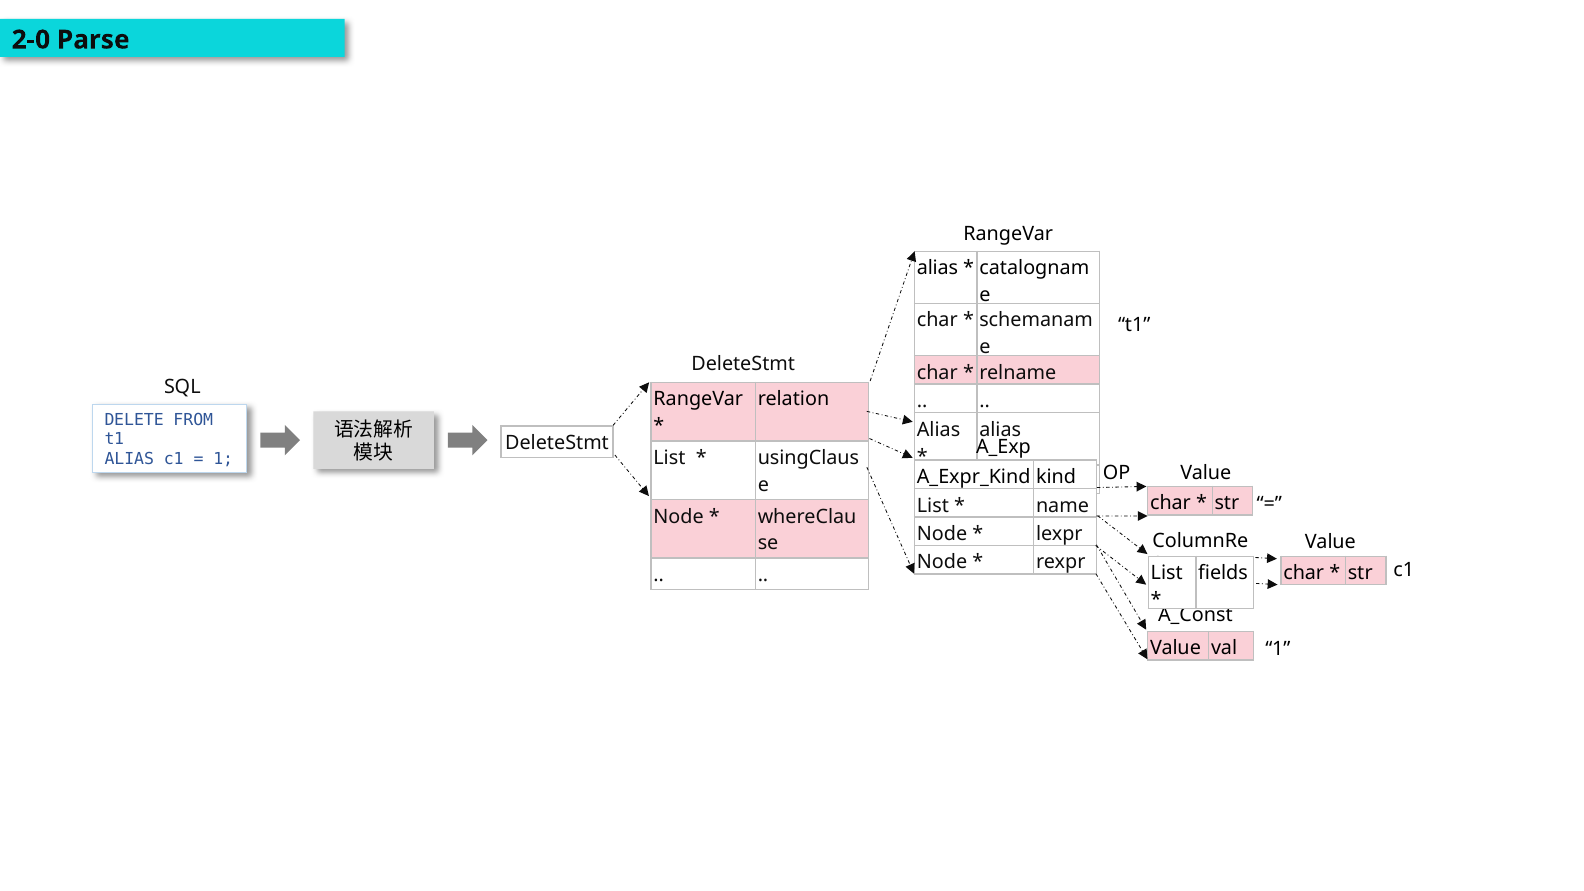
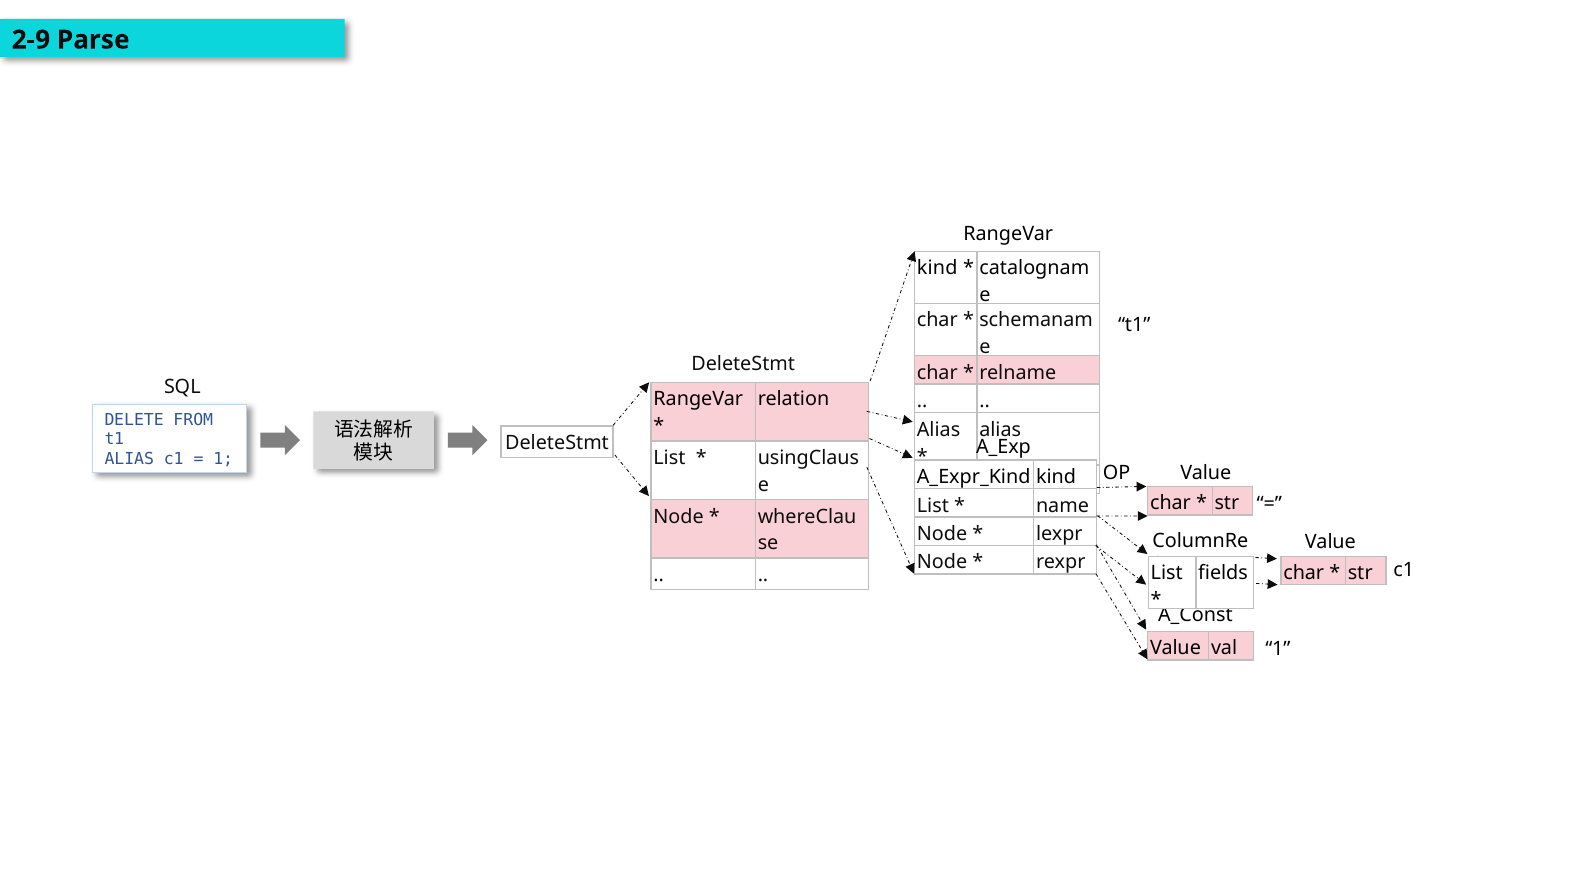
2-0: 2-0 -> 2-9 (31, 40)
alias: alias -> kind (937, 268)
